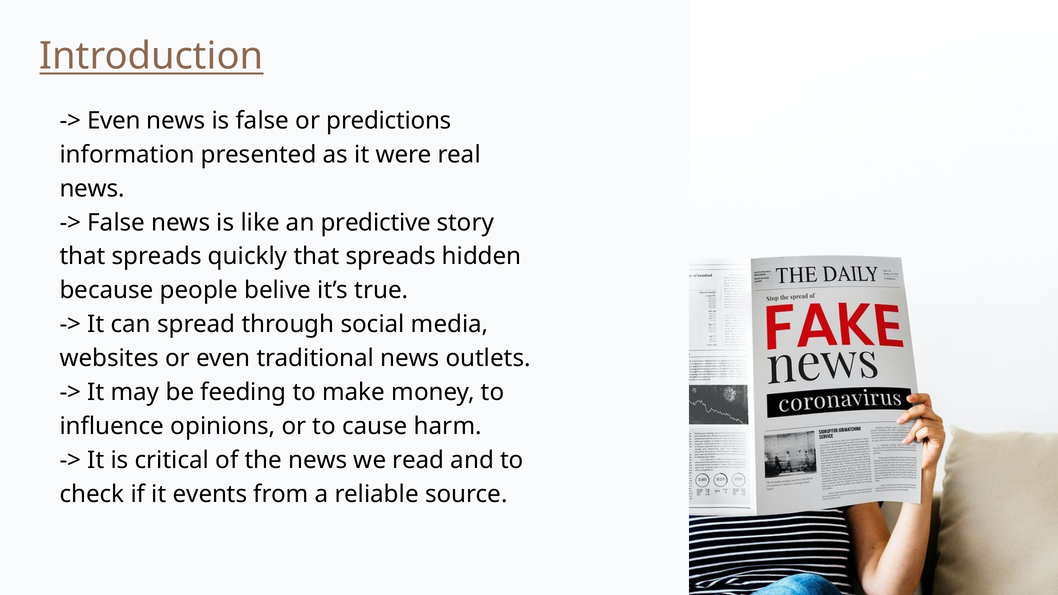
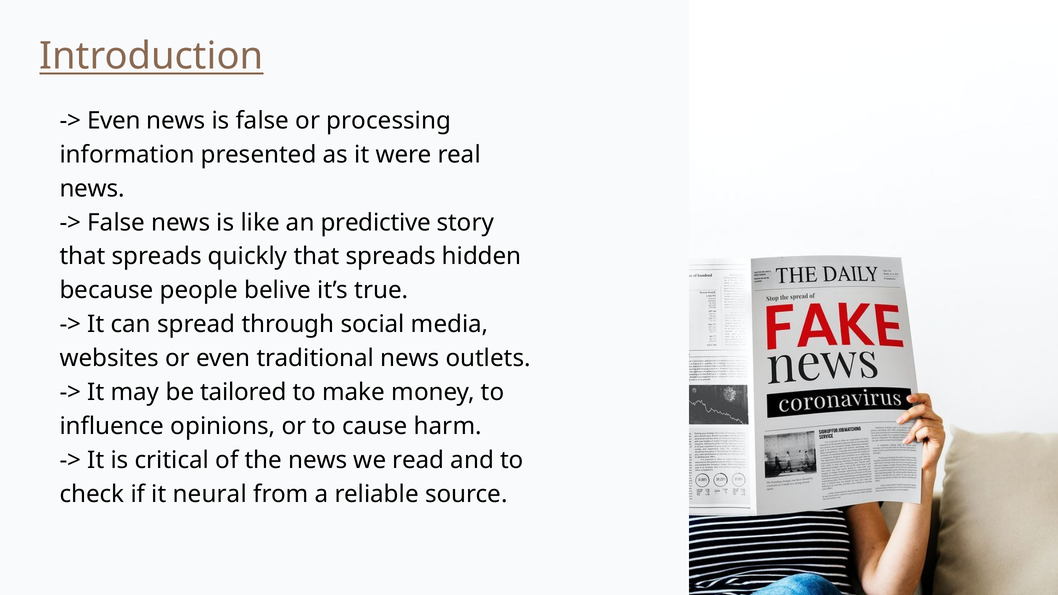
predictions: predictions -> processing (389, 121)
feeding: feeding -> tailored (243, 392)
events: events -> neural (210, 494)
